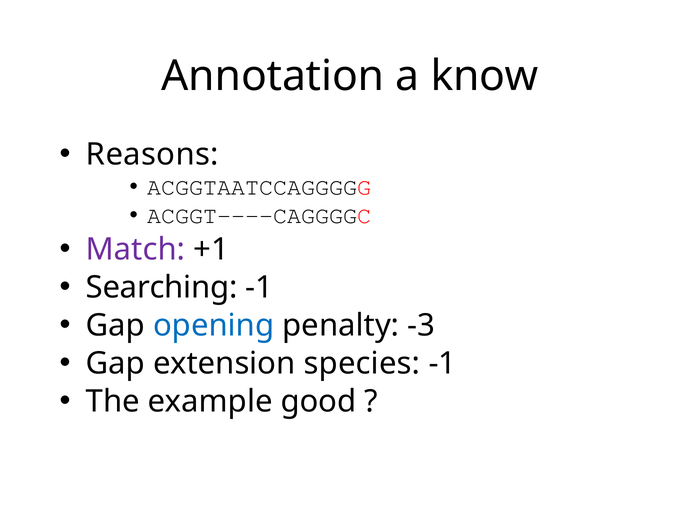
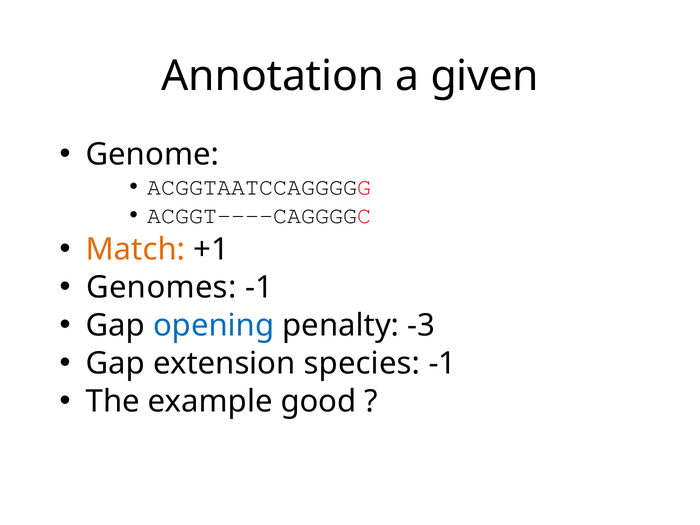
know: know -> given (485, 76)
Reasons: Reasons -> Genome (152, 154)
Match colour: purple -> orange (135, 250)
Searching: Searching -> Genomes (161, 288)
